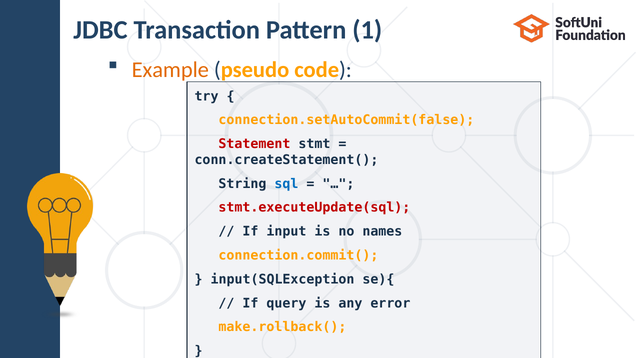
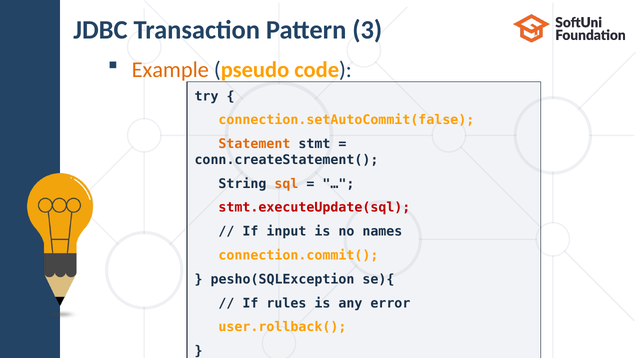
1: 1 -> 3 (367, 30)
Statement colour: red -> orange (254, 144)
sql colour: blue -> orange (286, 184)
input(SQLException: input(SQLException -> pesho(SQLException (282, 279)
query: query -> rules (286, 303)
make.rollback(: make.rollback( -> user.rollback( (282, 327)
